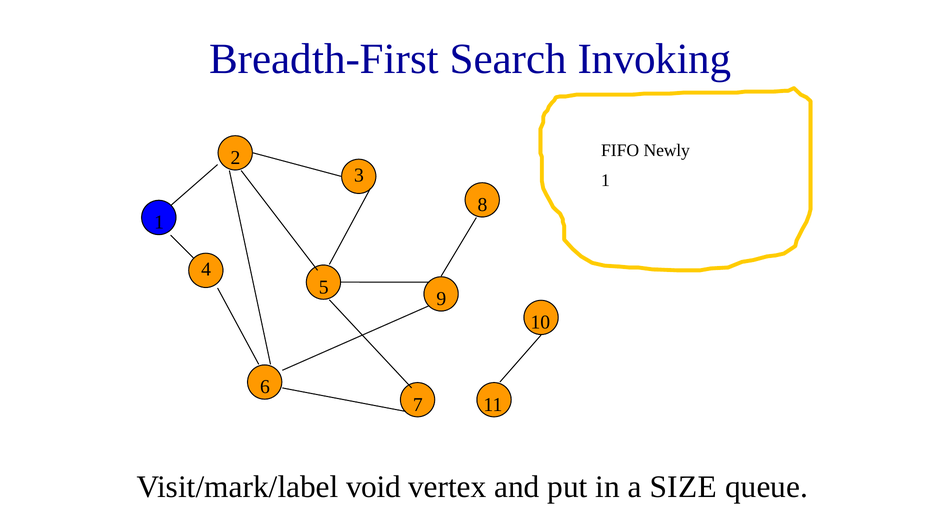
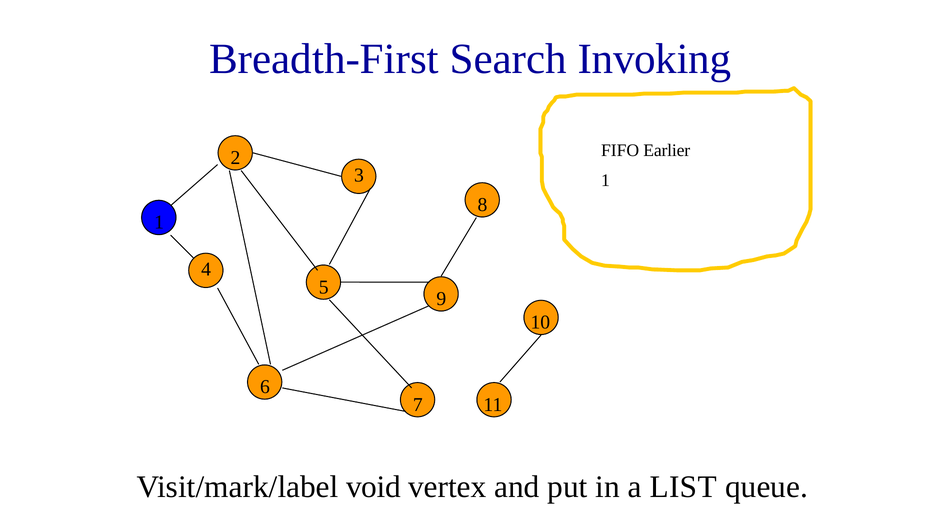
Newly: Newly -> Earlier (667, 151)
SIZE: SIZE -> LIST (683, 487)
